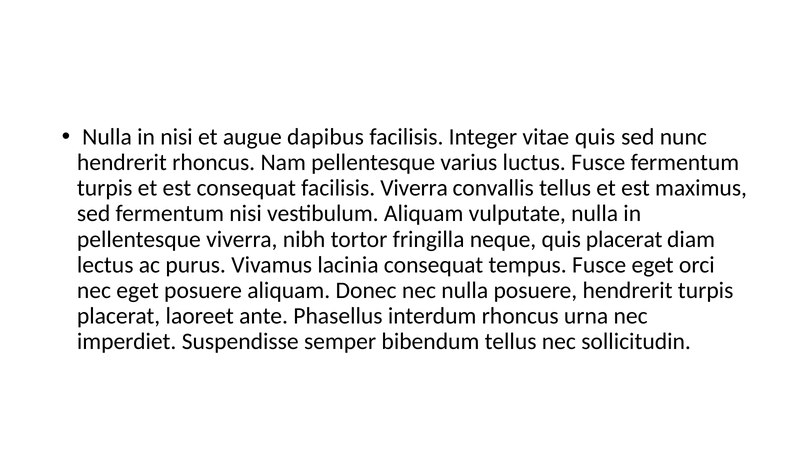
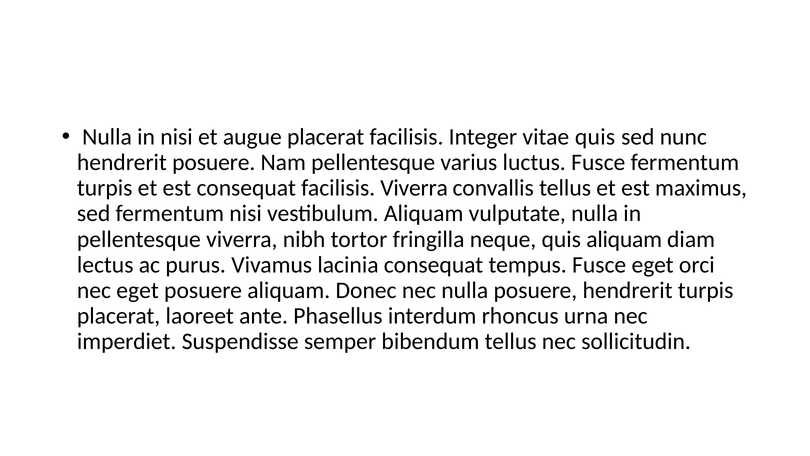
augue dapibus: dapibus -> placerat (326, 137)
hendrerit rhoncus: rhoncus -> posuere (214, 162)
quis placerat: placerat -> aliquam (624, 239)
